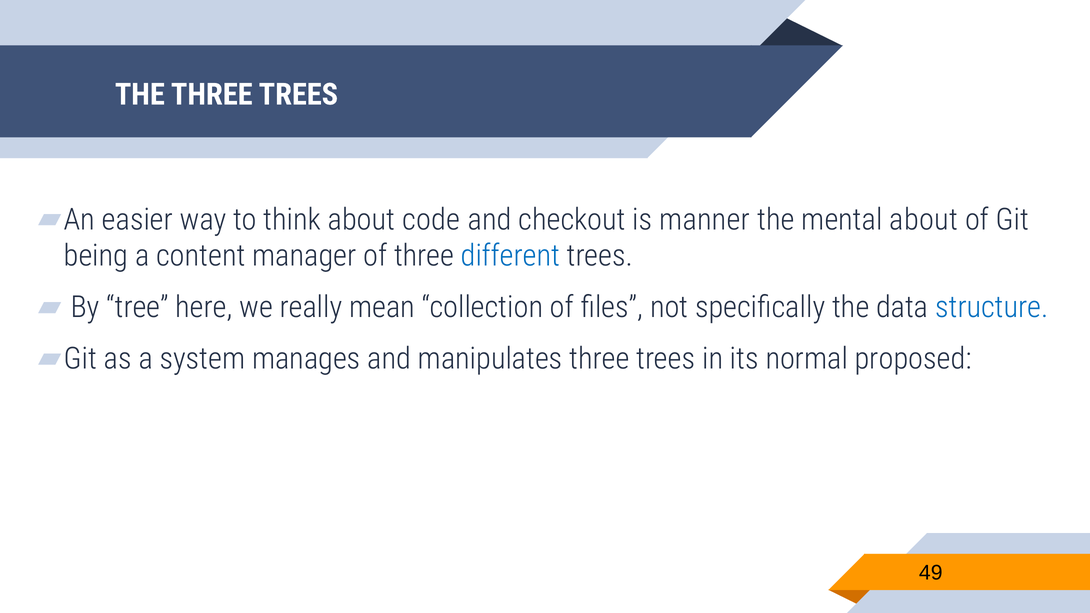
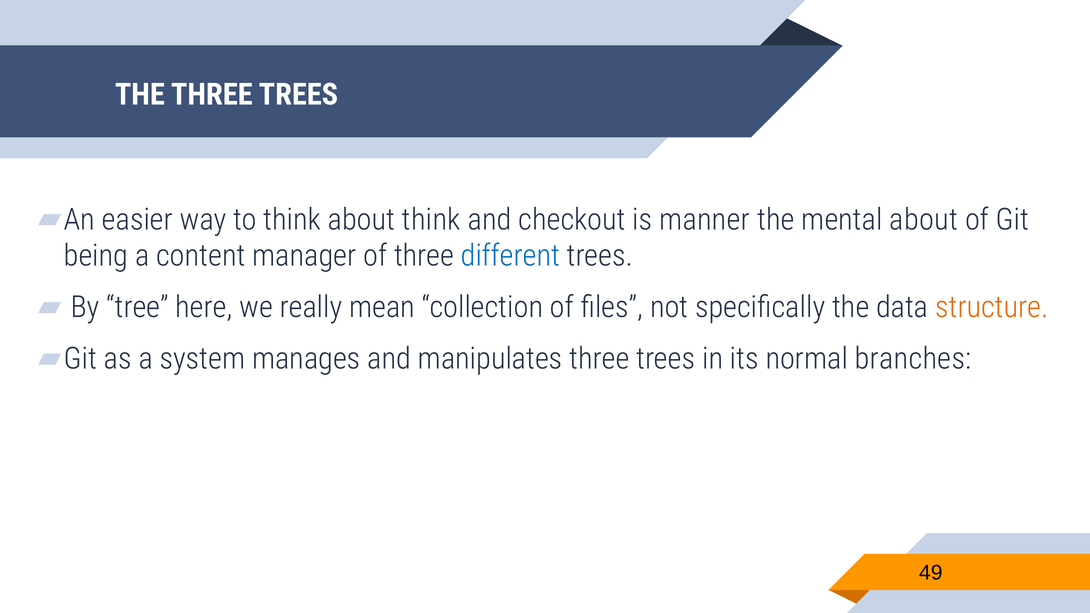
about code: code -> think (431, 220)
structure colour: blue -> orange (992, 307)
proposed: proposed -> branches (913, 359)
